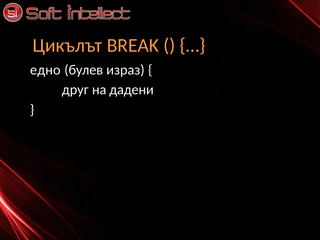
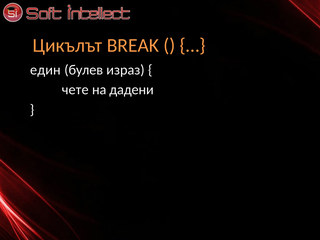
едно: едно -> един (45, 70)
друг: друг -> чете (75, 90)
